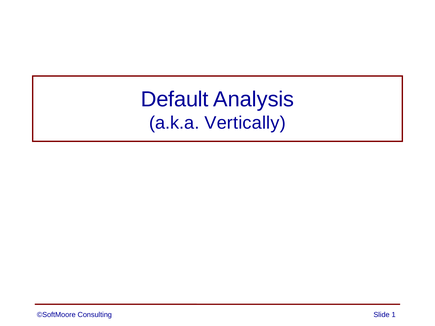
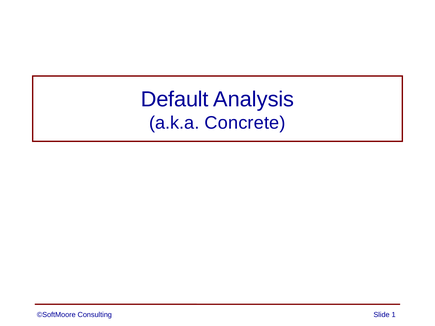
Vertically: Vertically -> Concrete (245, 123)
